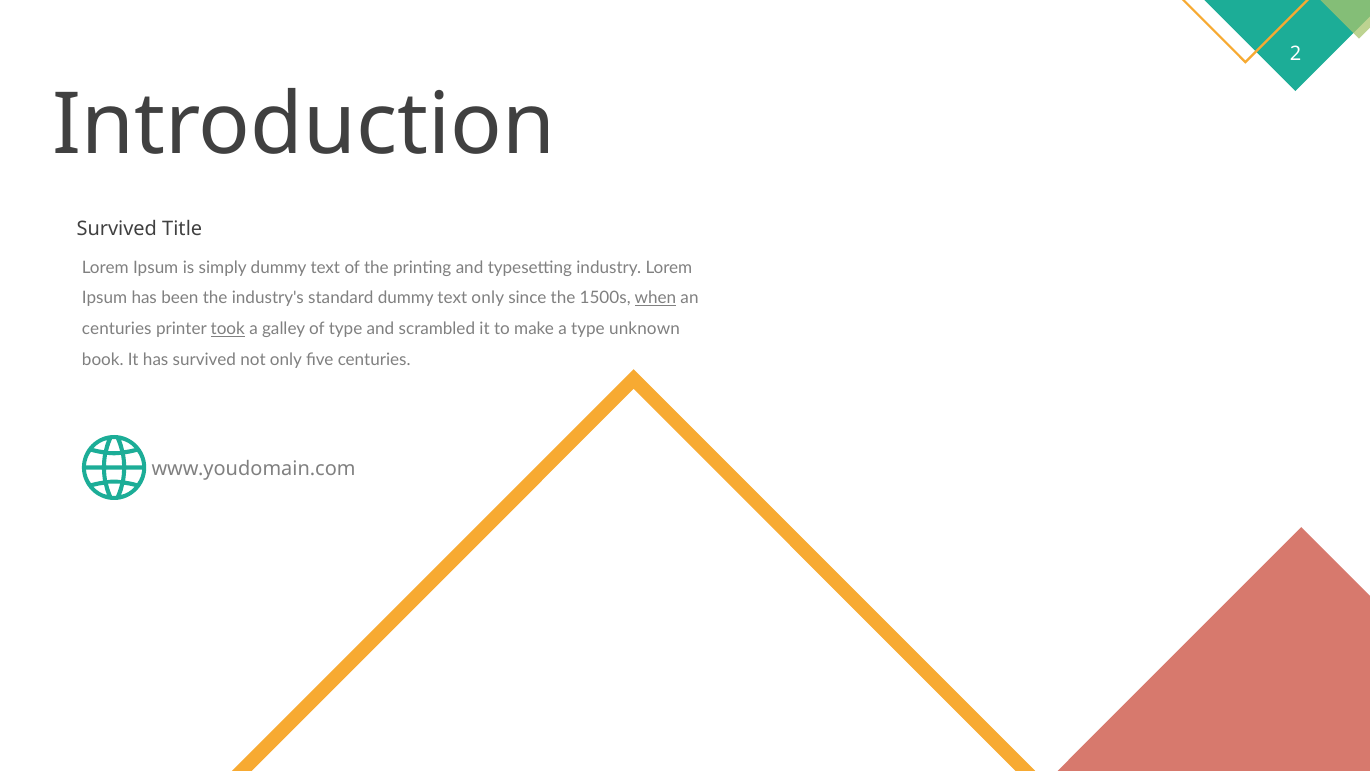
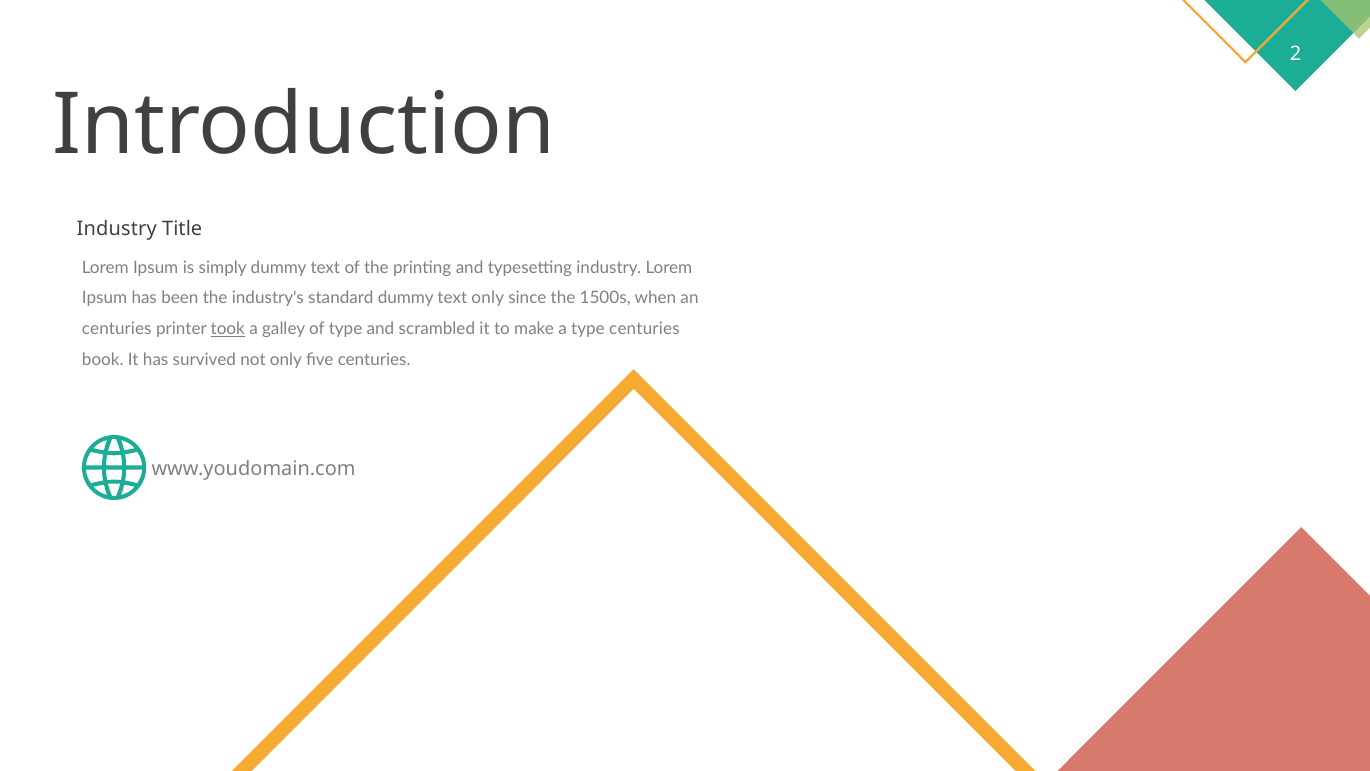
Survived: Survived -> Industry (117, 229)
when underline: present -> none (655, 298)
type unknown: unknown -> centuries (644, 329)
